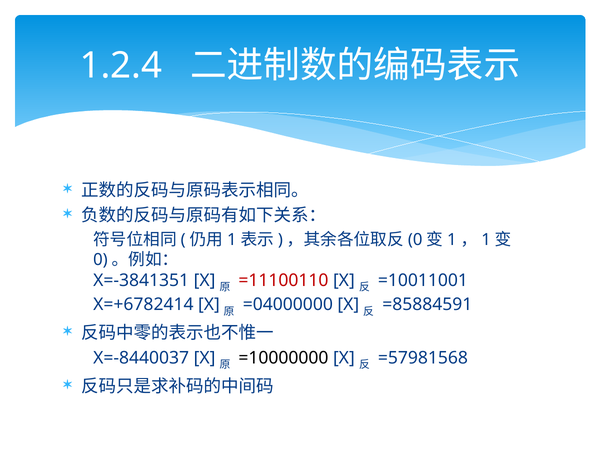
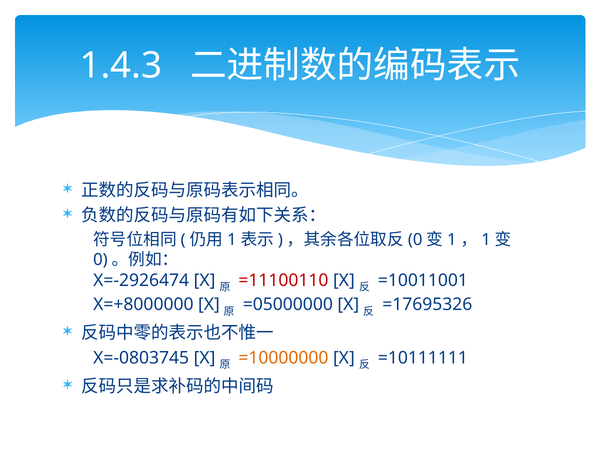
1.2.4: 1.2.4 -> 1.4.3 (121, 66)
X=-3841351: X=-3841351 -> X=-2926474 (141, 280)
X=+6782414: X=+6782414 -> X=+8000000 (143, 305)
=04000000: =04000000 -> =05000000 (288, 305)
=85884591: =85884591 -> =17695326 (427, 305)
X=-8440037: X=-8440037 -> X=-0803745 (141, 358)
=10000000 colour: black -> orange (283, 358)
=57981568: =57981568 -> =10111111 (423, 358)
